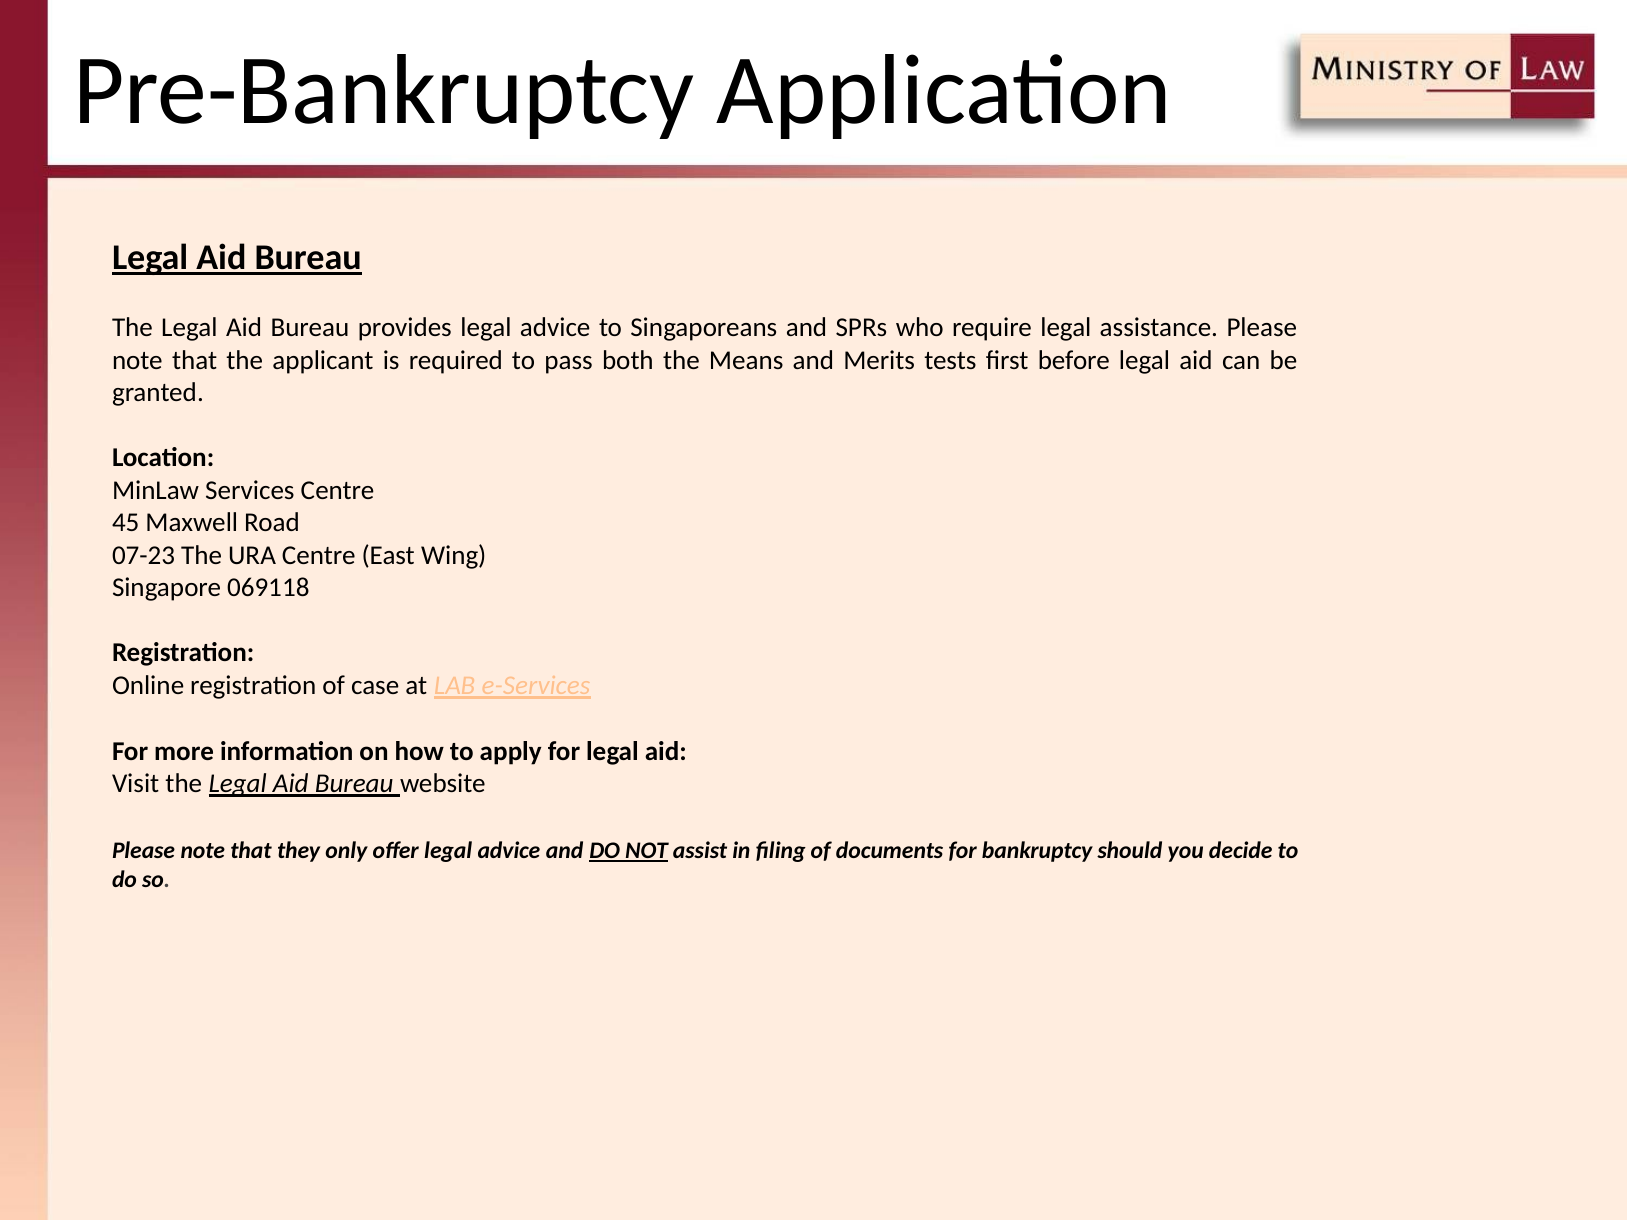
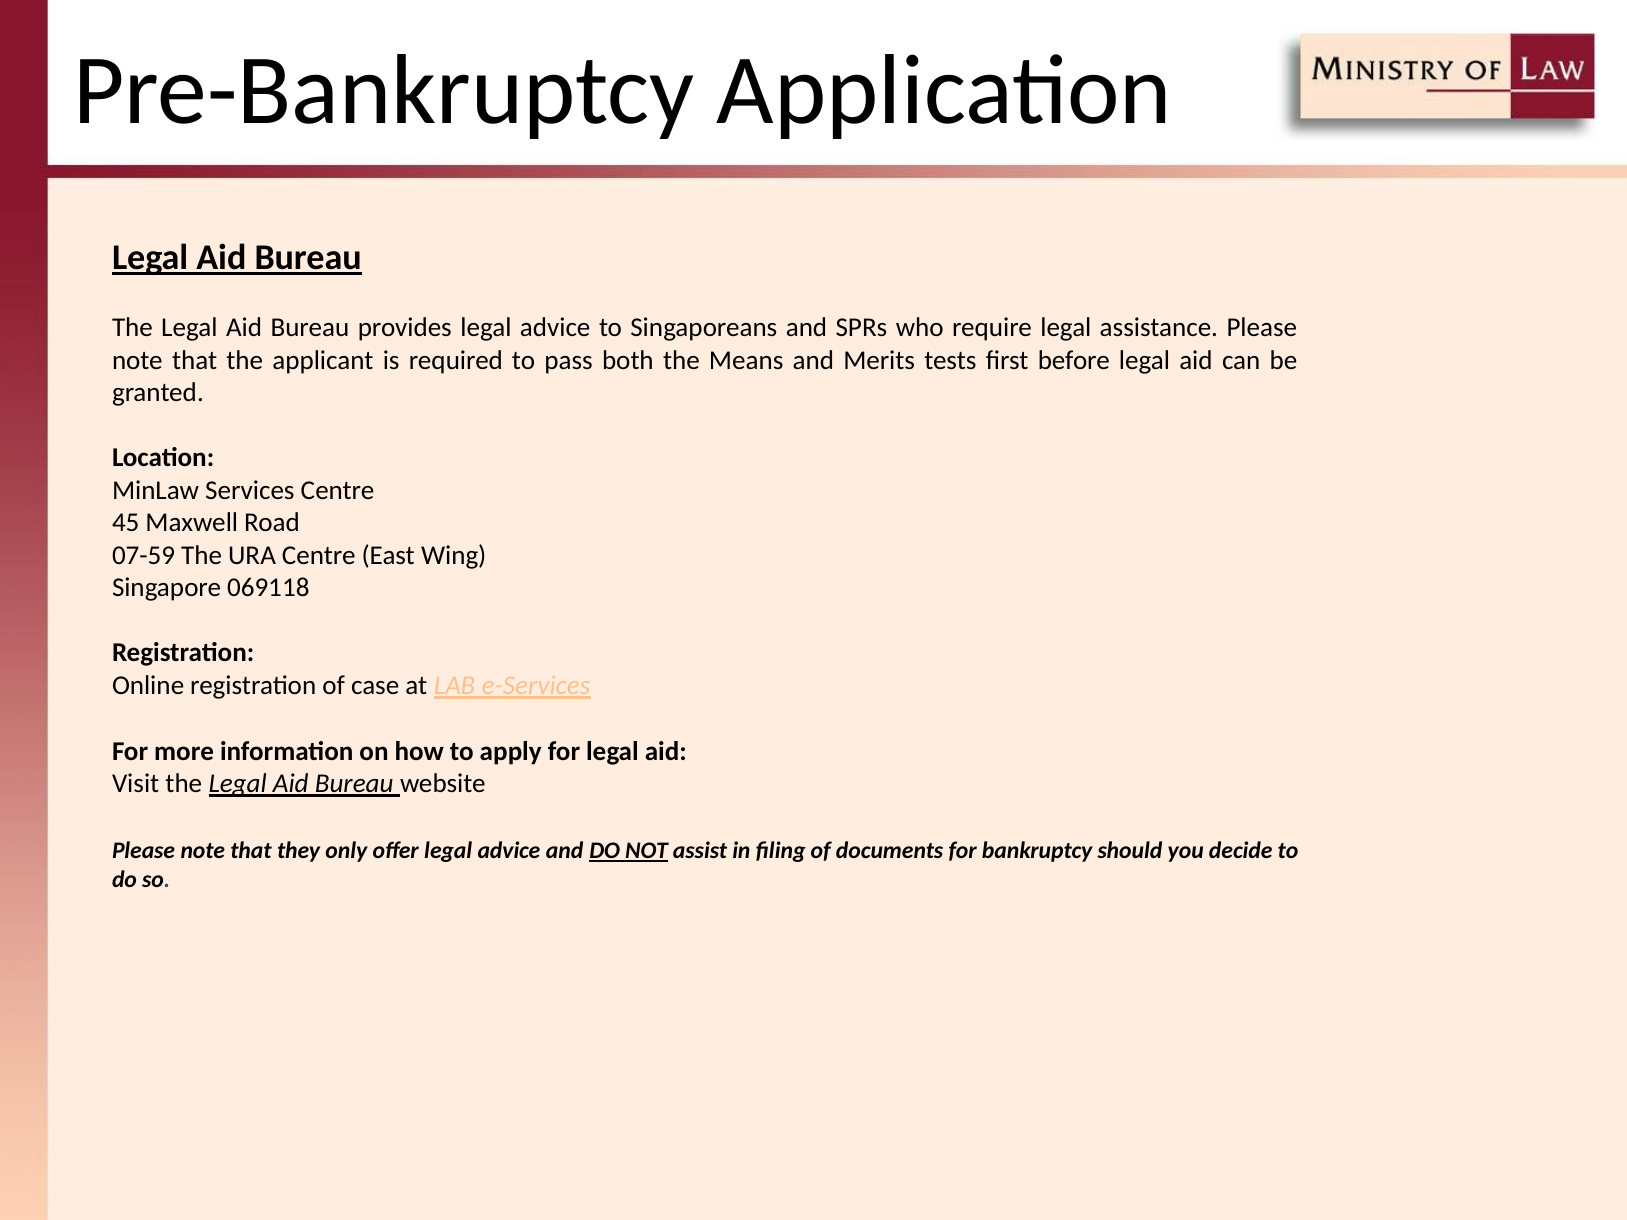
07-23: 07-23 -> 07-59 (144, 556)
